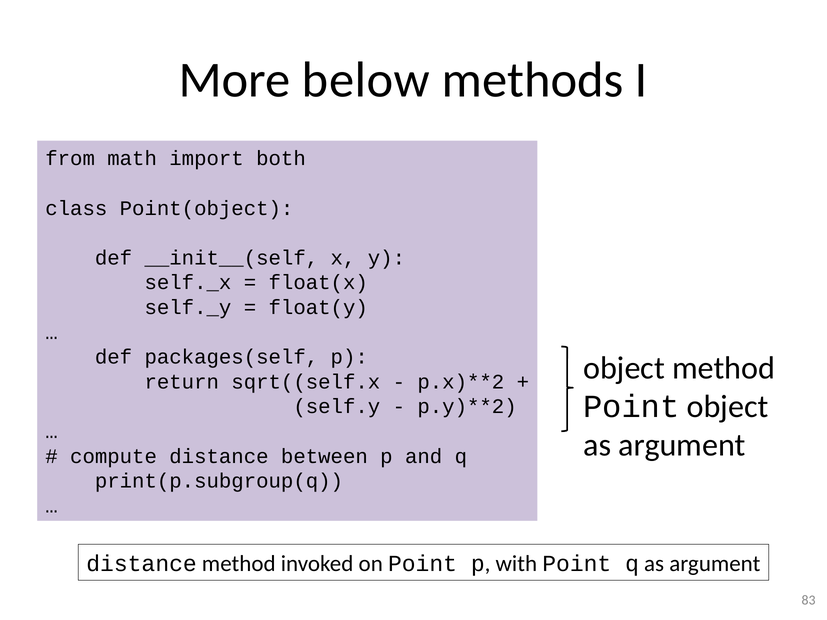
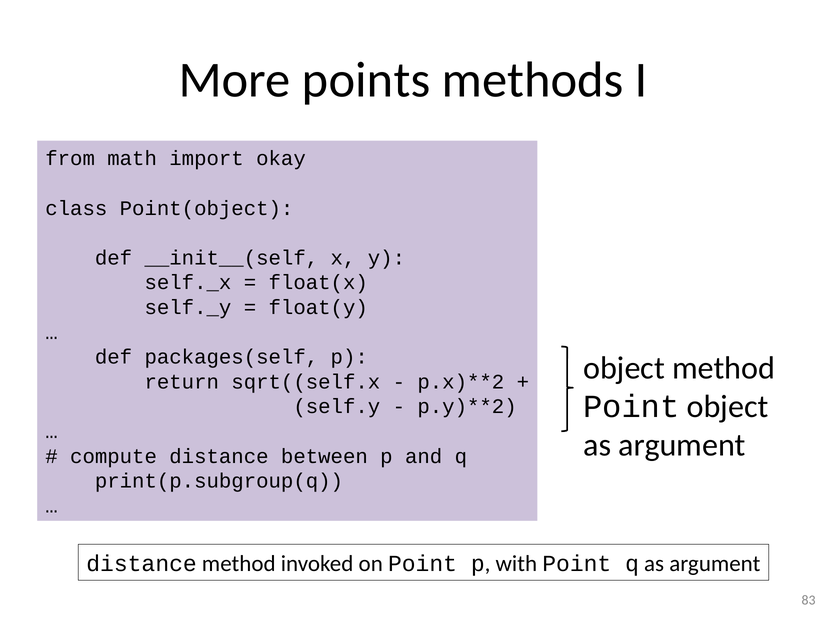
below: below -> points (366, 80)
both: both -> okay (281, 159)
